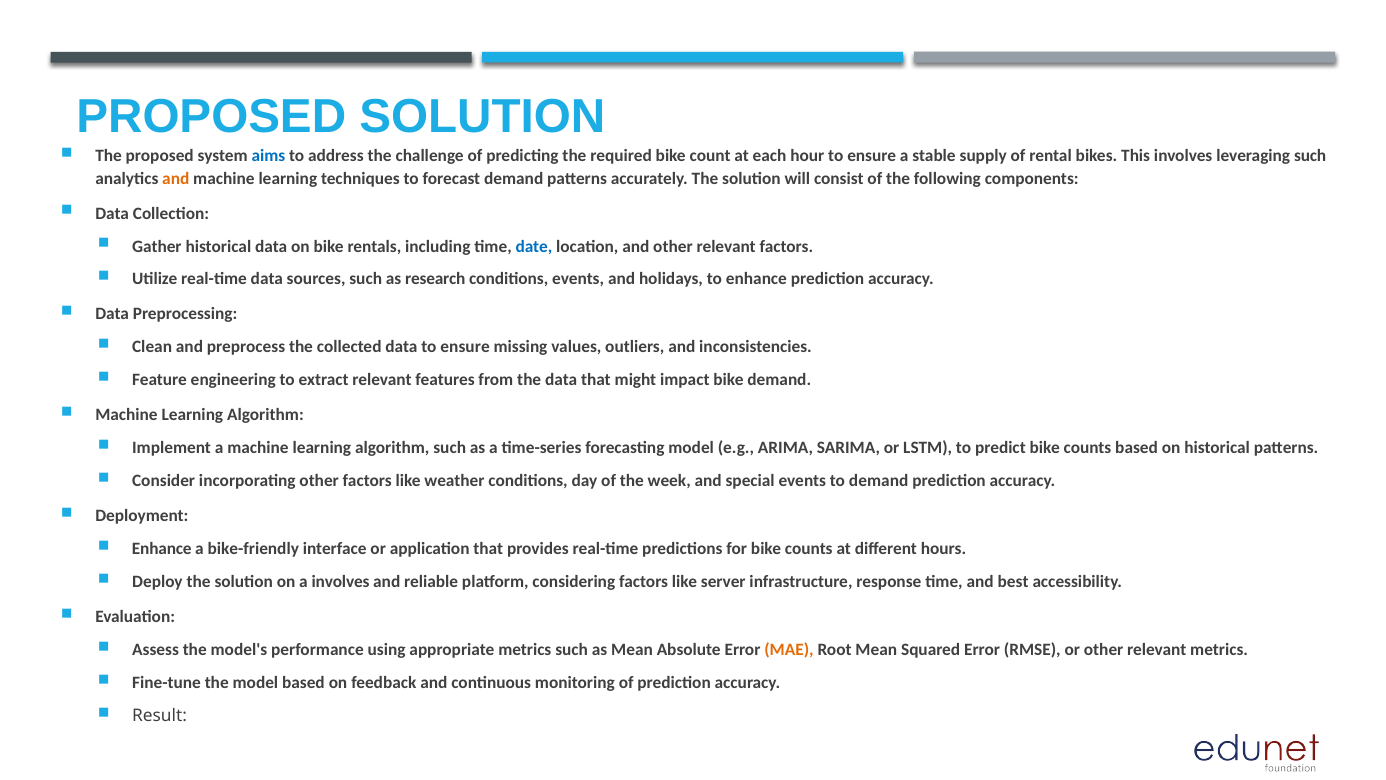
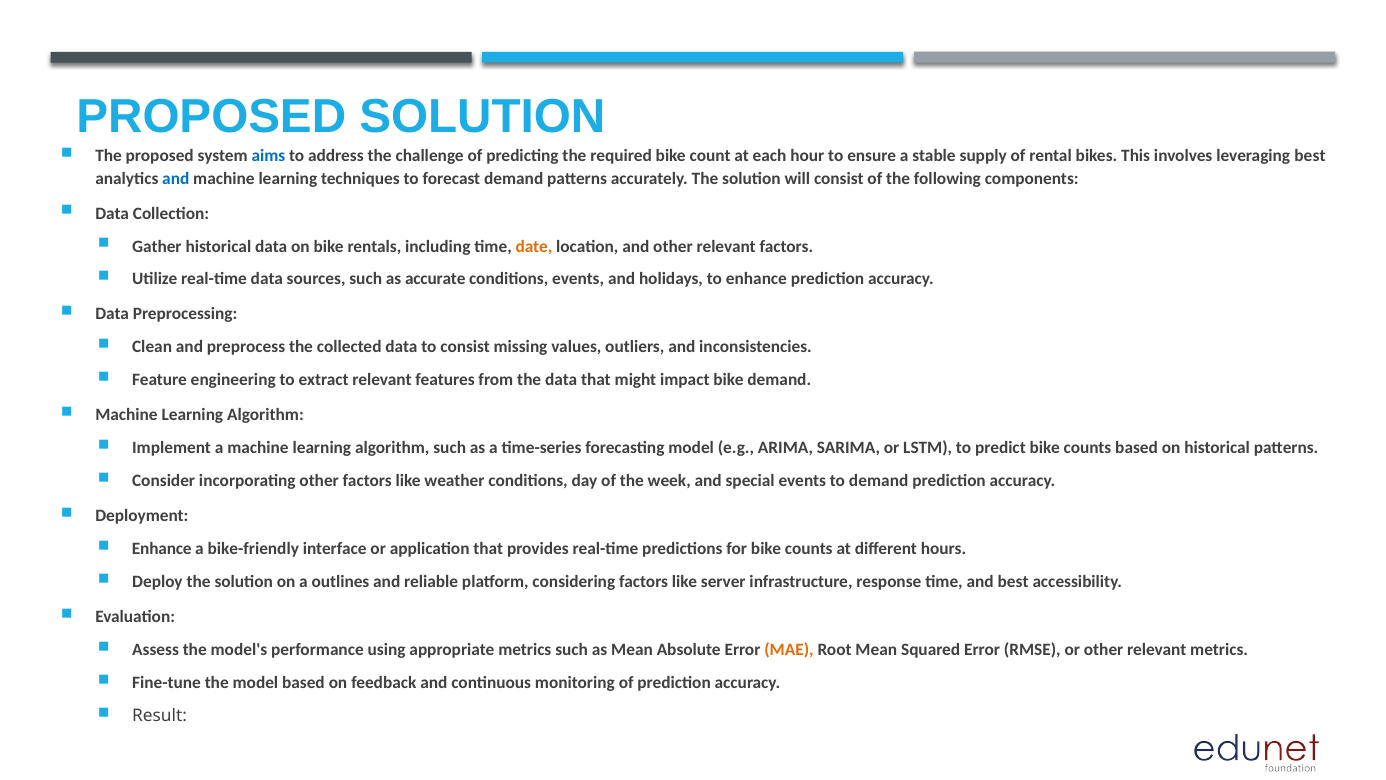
leveraging such: such -> best (1310, 155)
and colour: orange -> blue (176, 178)
date colour: blue -> orange (534, 246)
research: research -> accurate (435, 279)
data to ensure: ensure -> consist (465, 347)
a involves: involves -> outlines (341, 582)
